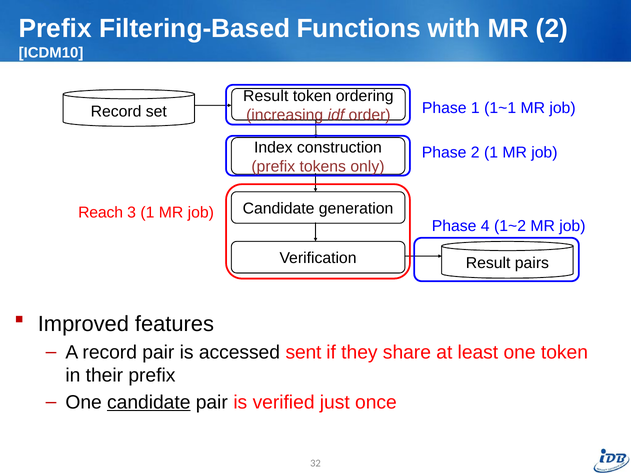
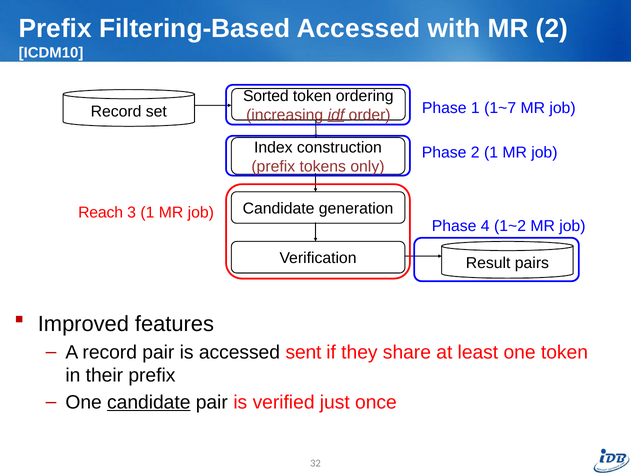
Filtering-Based Functions: Functions -> Accessed (358, 29)
Result: Result -> Sorted (266, 96)
idf underline: none -> present (336, 115)
1~1: 1~1 -> 1~7 (500, 108)
